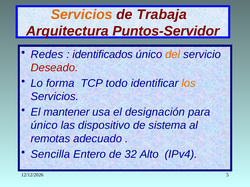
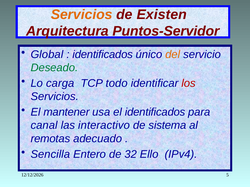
Trabaja: Trabaja -> Existen (162, 15)
Redes: Redes -> Global (47, 55)
Deseado colour: red -> green (54, 68)
forma: forma -> carga (60, 83)
los colour: orange -> red (189, 83)
el designación: designación -> identificados (155, 112)
único: único -> canal (44, 126)
dispositivo: dispositivo -> interactivo (104, 126)
Alto: Alto -> Ello (149, 155)
